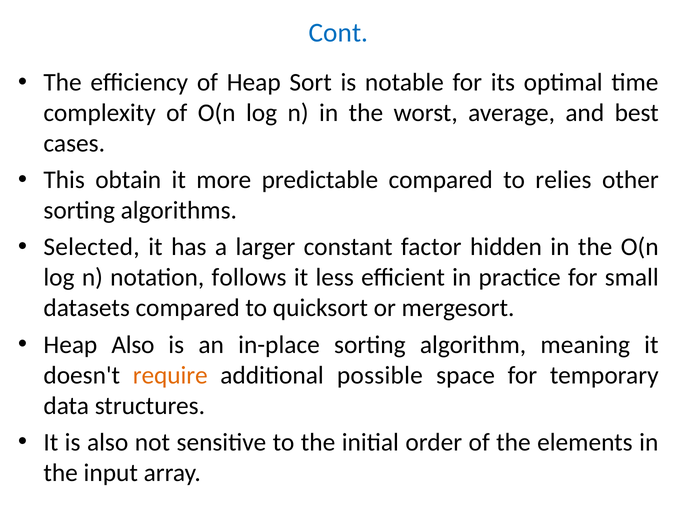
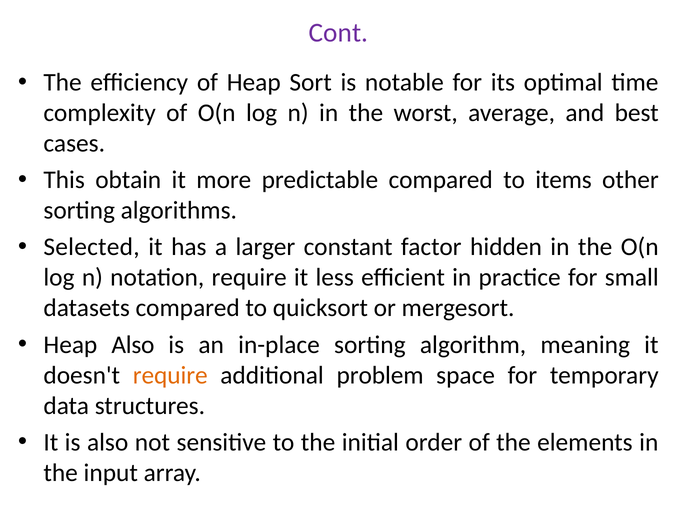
Cont colour: blue -> purple (338, 33)
relies: relies -> items (564, 180)
notation follows: follows -> require (249, 277)
possible: possible -> problem (380, 375)
